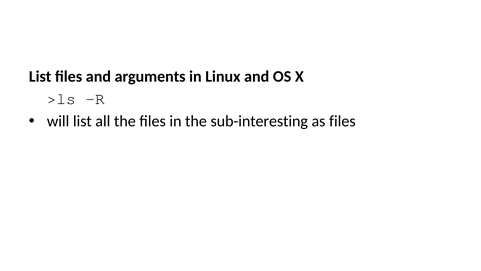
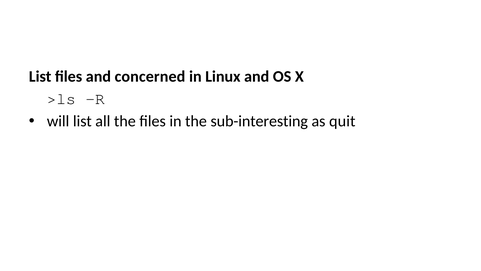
arguments: arguments -> concerned (150, 76)
as files: files -> quit (342, 121)
